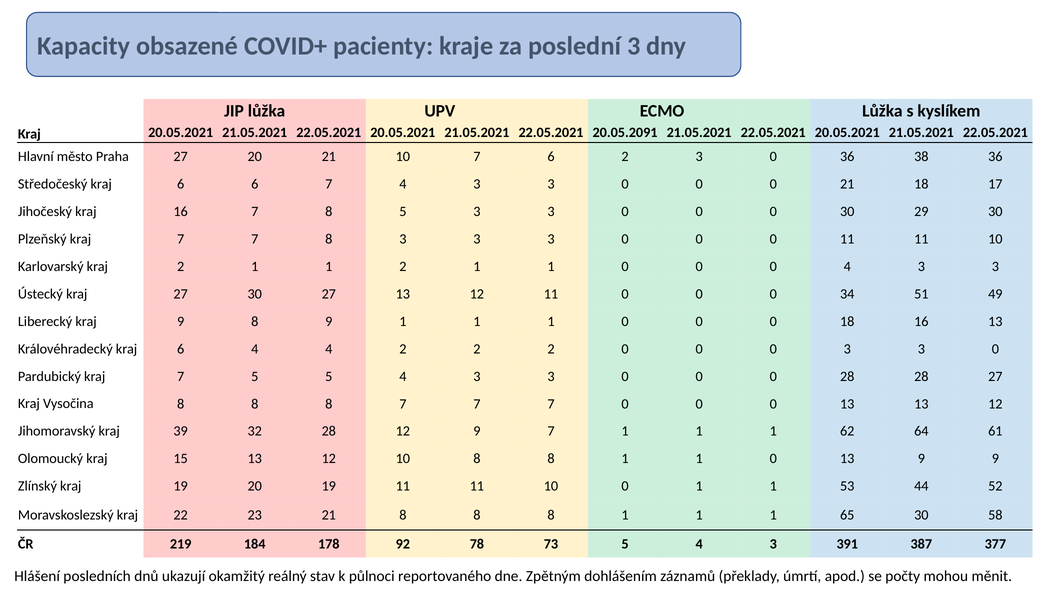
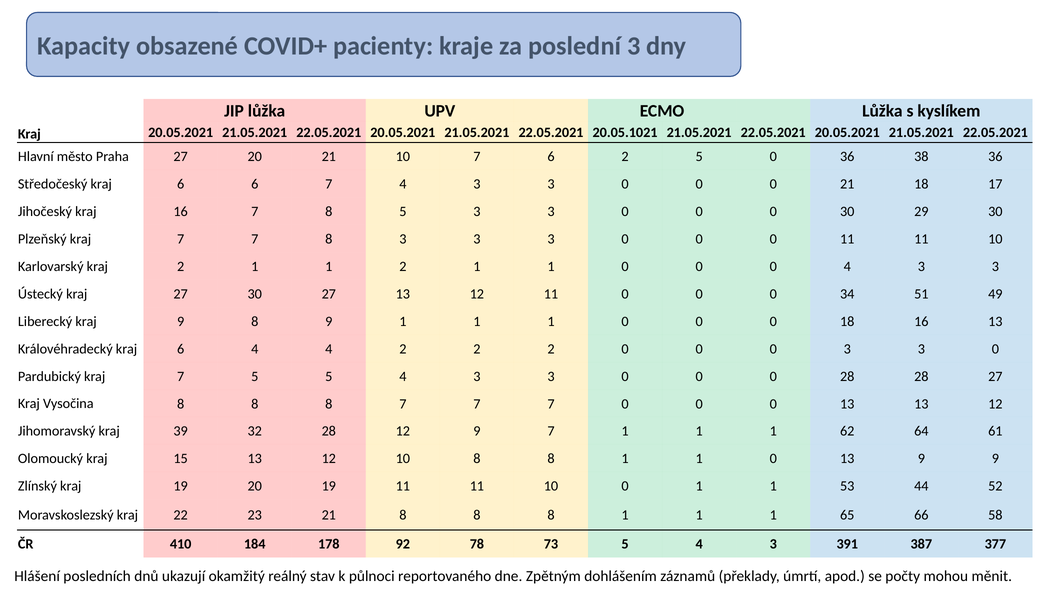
20.05.2091: 20.05.2091 -> 20.05.1021 (625, 132)
2 3: 3 -> 5 (699, 157)
65 30: 30 -> 66 (921, 515)
219: 219 -> 410 (181, 544)
